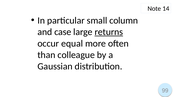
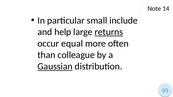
column: column -> include (124, 20)
case: case -> help (63, 32)
Gaussian underline: none -> present (55, 67)
